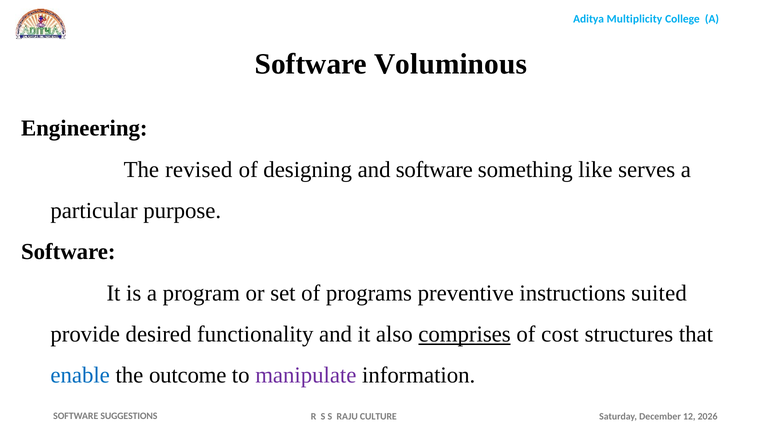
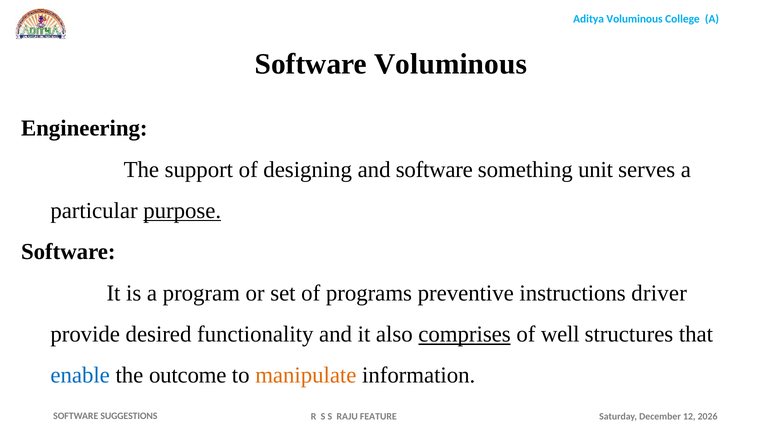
Multiplicity: Multiplicity -> Voluminous (635, 19)
revised: revised -> support (199, 169)
like: like -> unit (596, 169)
purpose underline: none -> present (182, 210)
suited: suited -> driver (659, 293)
cost: cost -> well (560, 334)
manipulate colour: purple -> orange (306, 375)
CULTURE: CULTURE -> FEATURE (378, 416)
